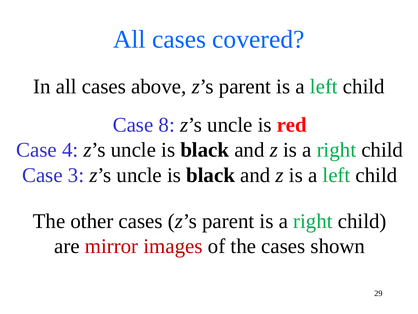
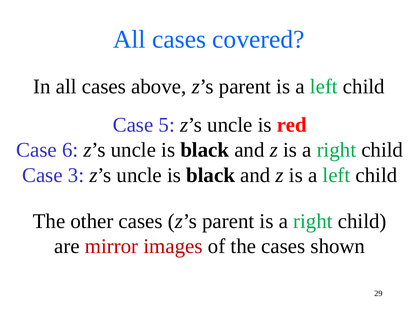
8: 8 -> 5 (167, 125)
4: 4 -> 6 (70, 150)
